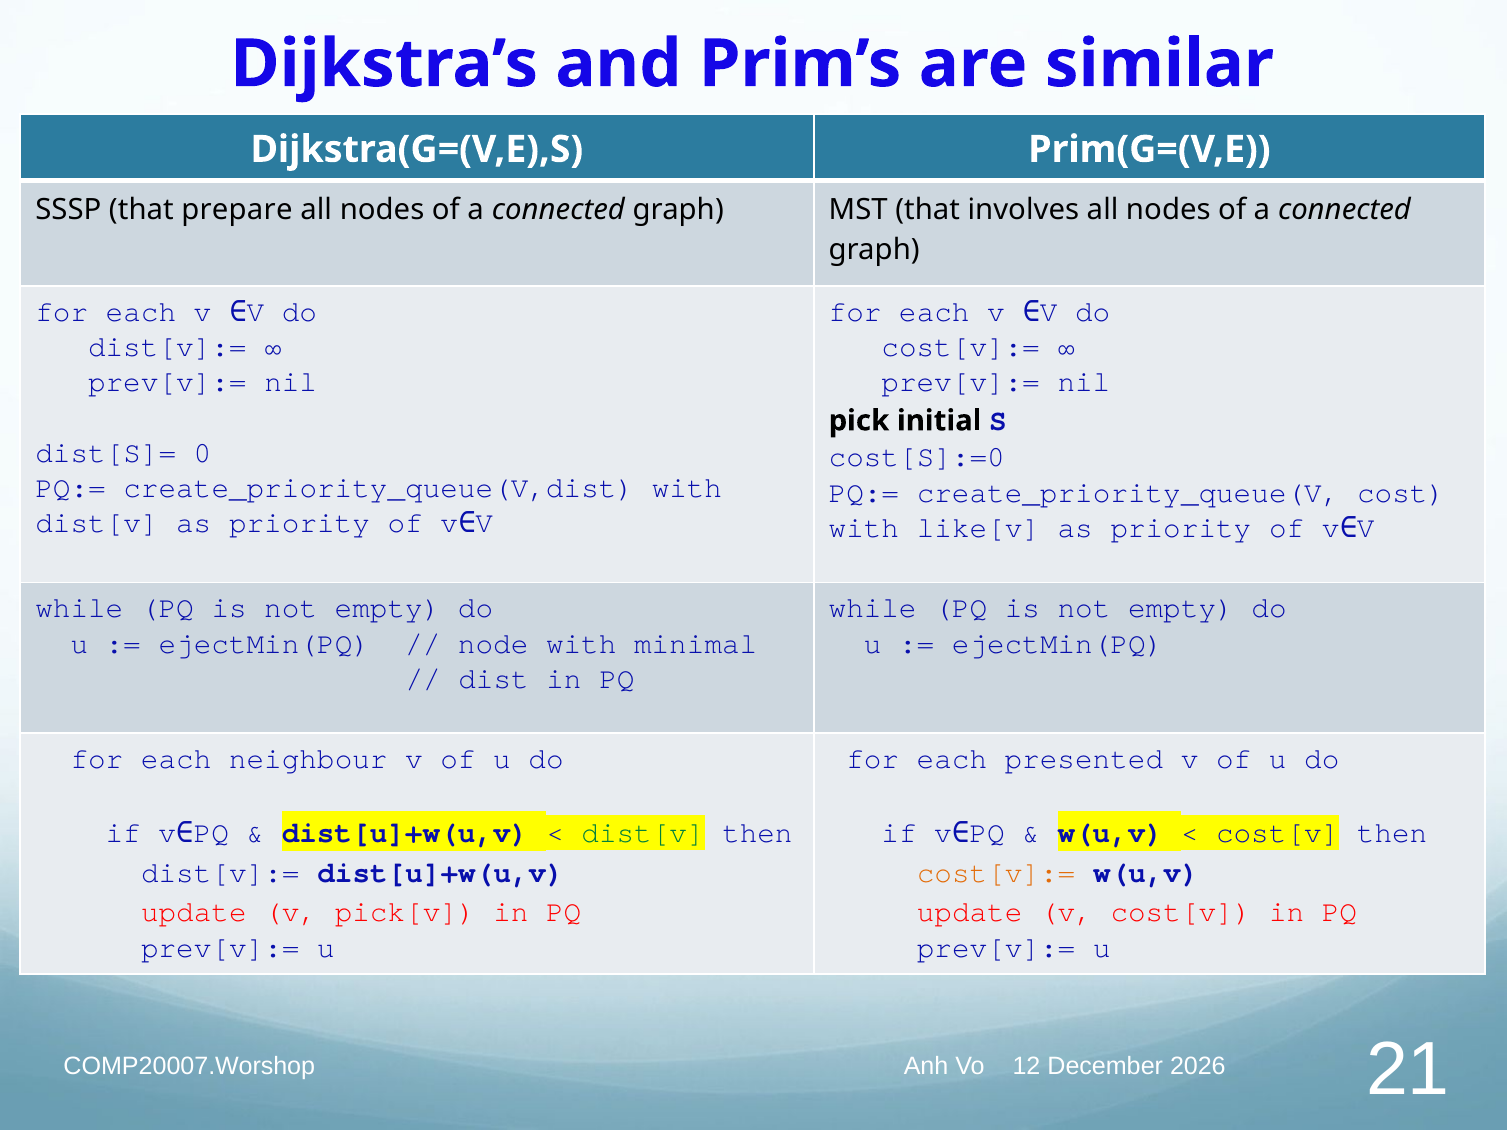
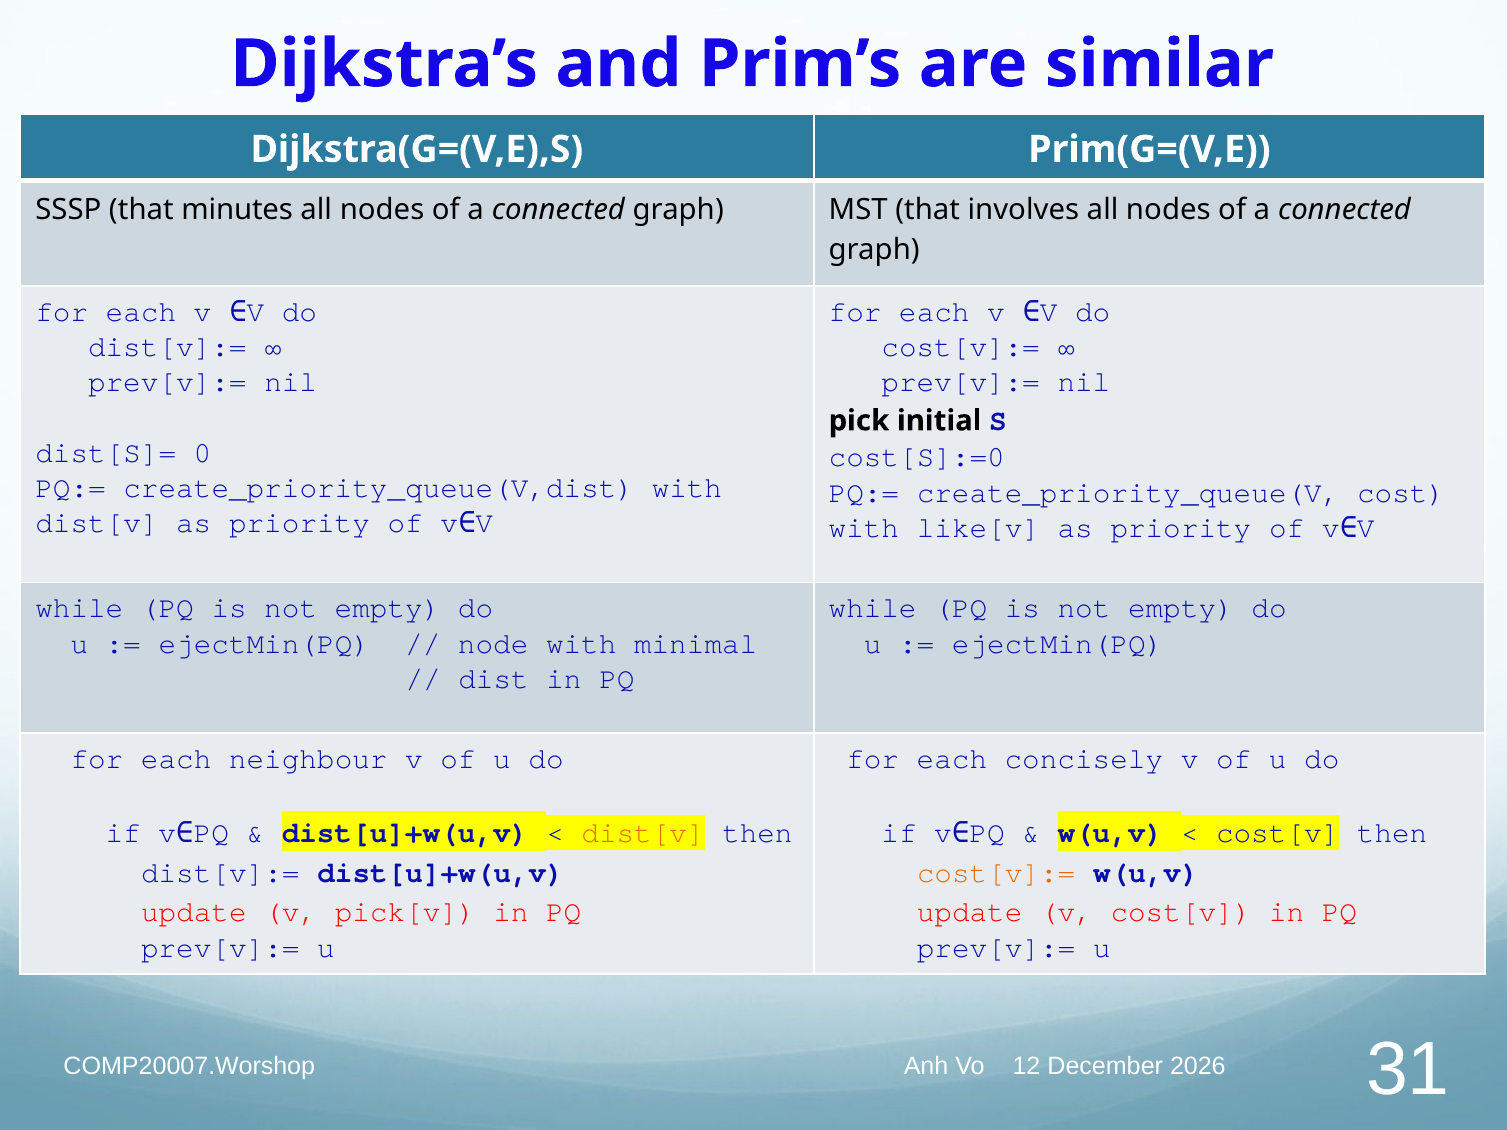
prepare: prepare -> minutes (237, 210)
presented: presented -> concisely (1084, 759)
dist[v colour: green -> orange (643, 833)
21: 21 -> 31 (1408, 1070)
